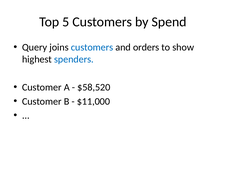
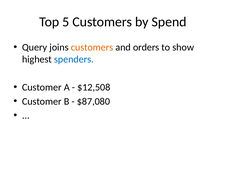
customers colour: blue -> orange (92, 47)
$58,520: $58,520 -> $12,508 (94, 88)
$11,000: $11,000 -> $87,080 (93, 102)
